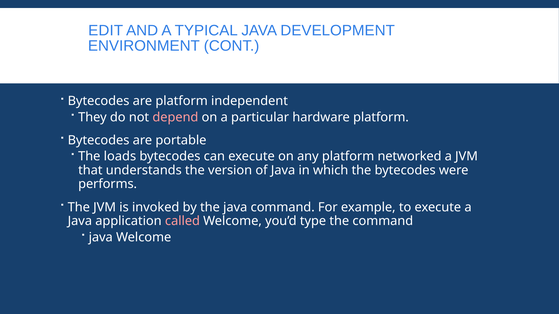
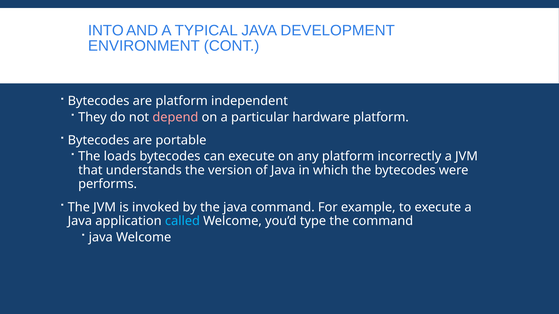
EDIT: EDIT -> INTO (106, 30)
networked: networked -> incorrectly (409, 157)
called colour: pink -> light blue (182, 221)
